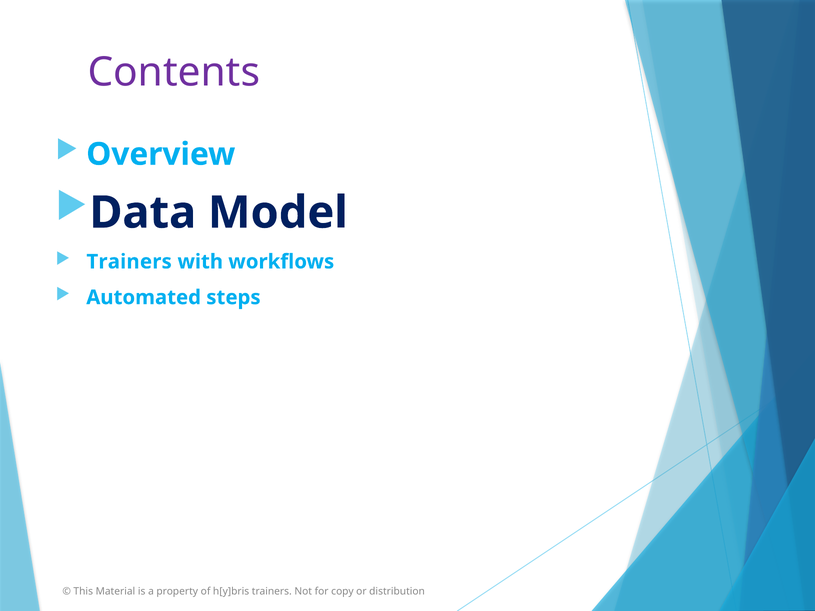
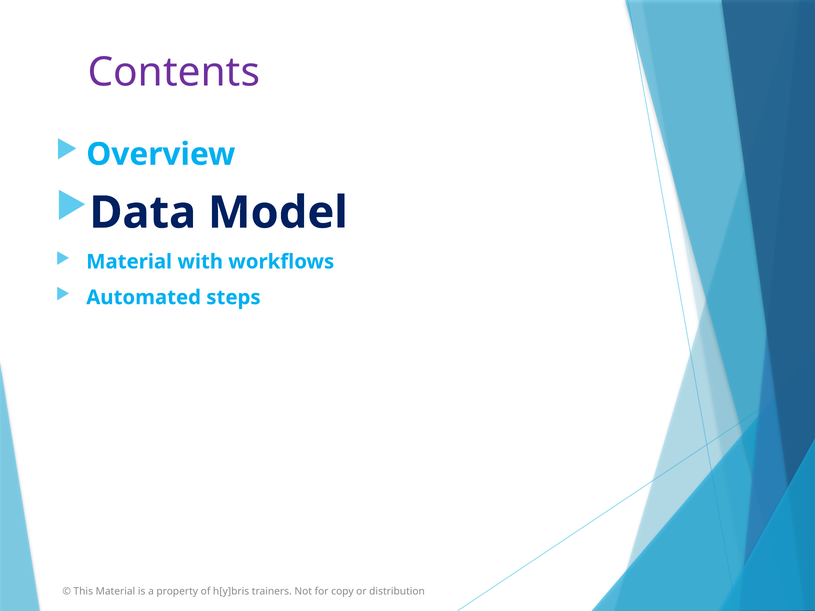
Trainers: Trainers -> Material (129, 262)
